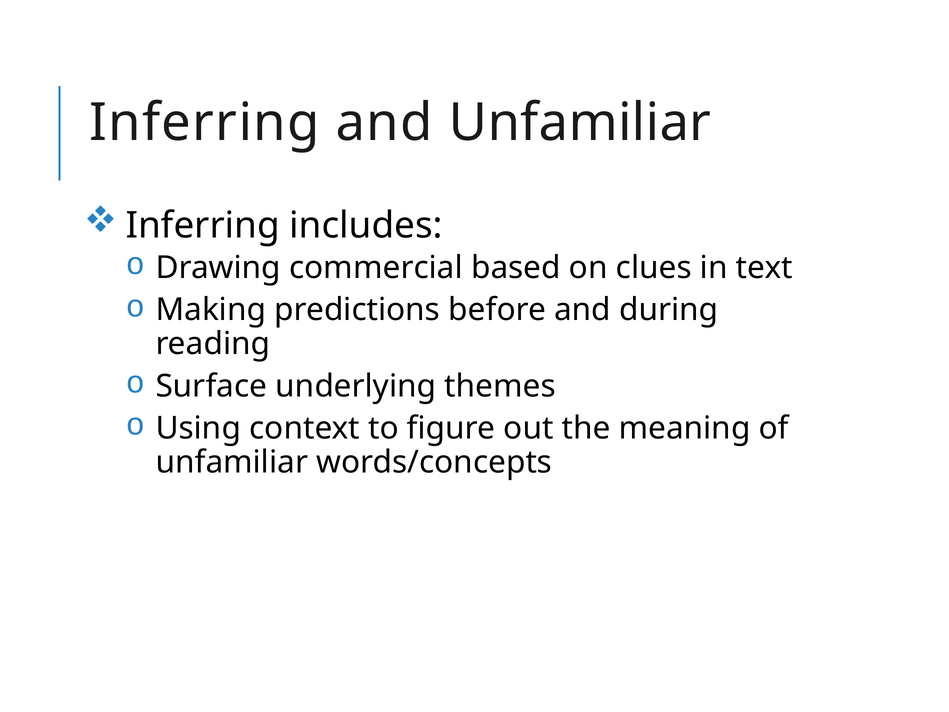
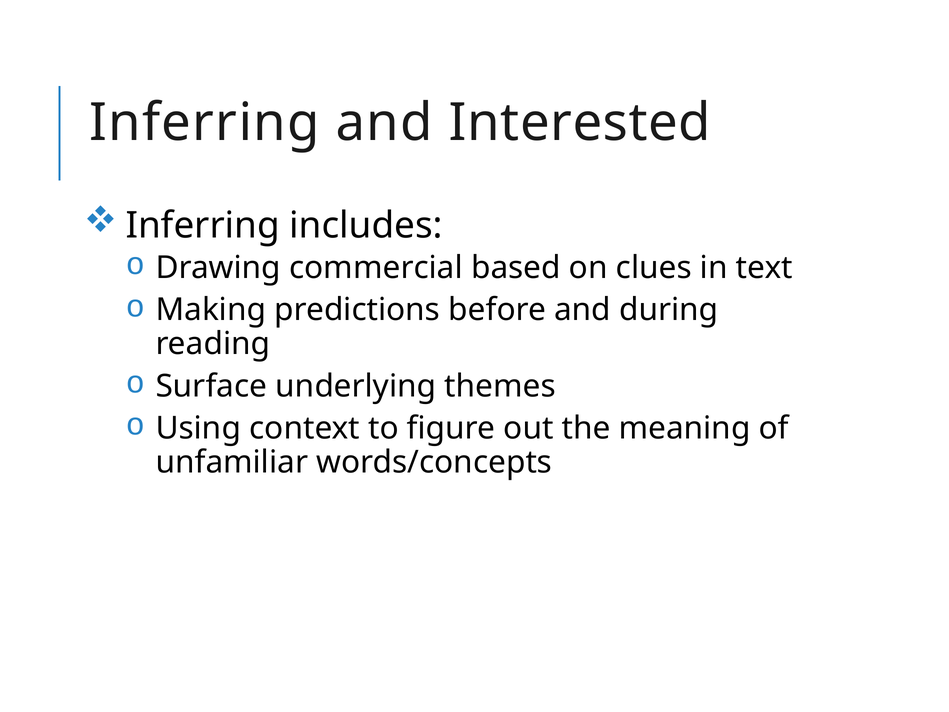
and Unfamiliar: Unfamiliar -> Interested (580, 123)
